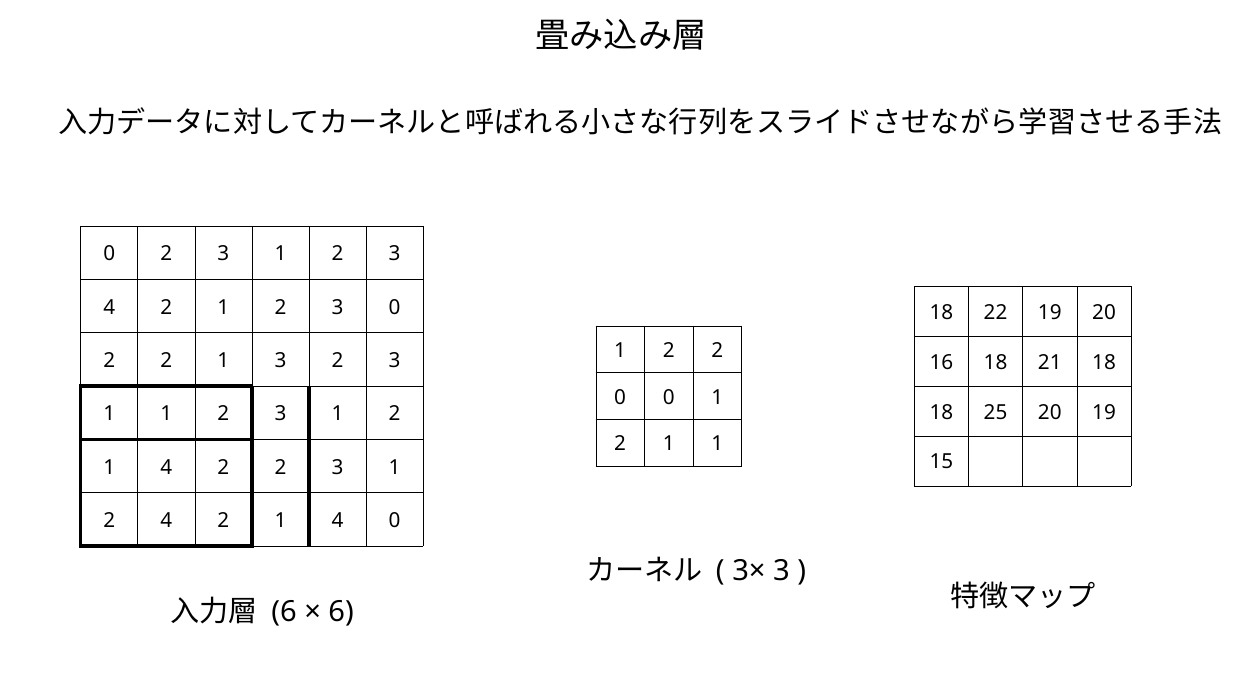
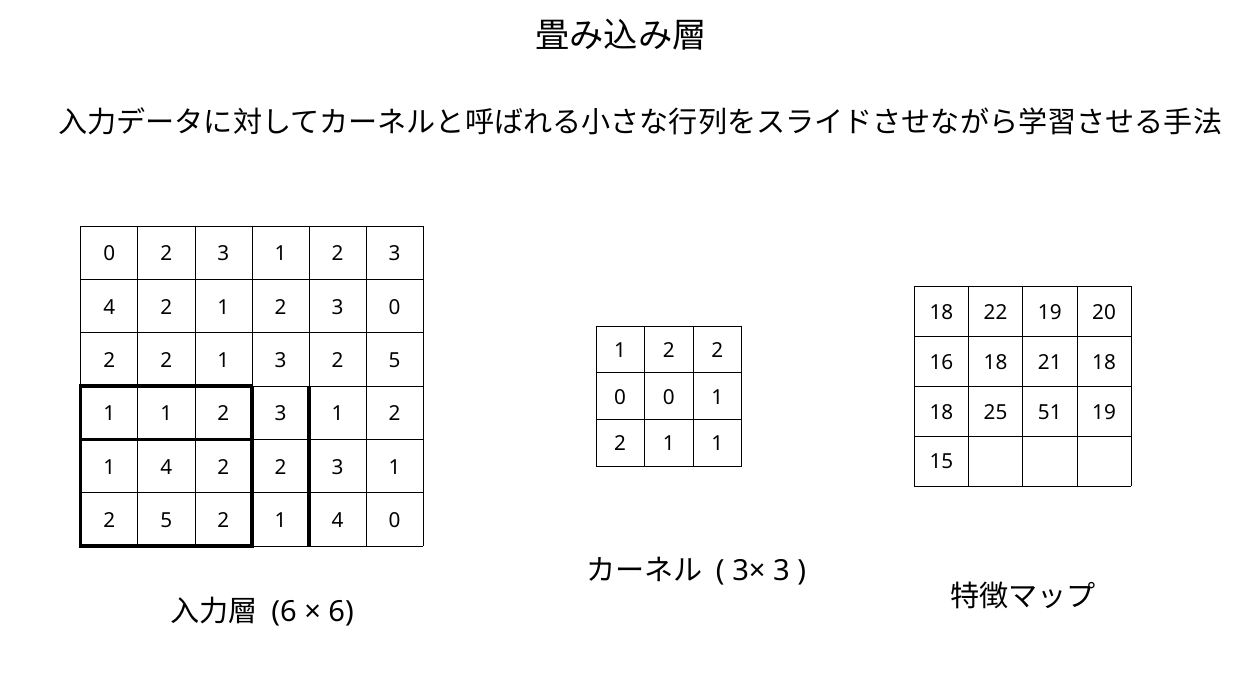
3 2 3: 3 -> 5 (395, 361)
25 20: 20 -> 51 (1050, 413)
4: 4 -> 5 (166, 521)
